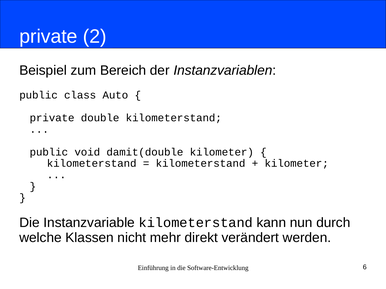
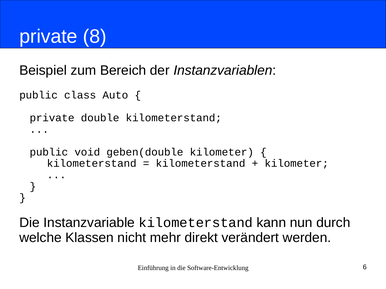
2: 2 -> 8 (95, 36)
damit(double: damit(double -> geben(double (145, 152)
